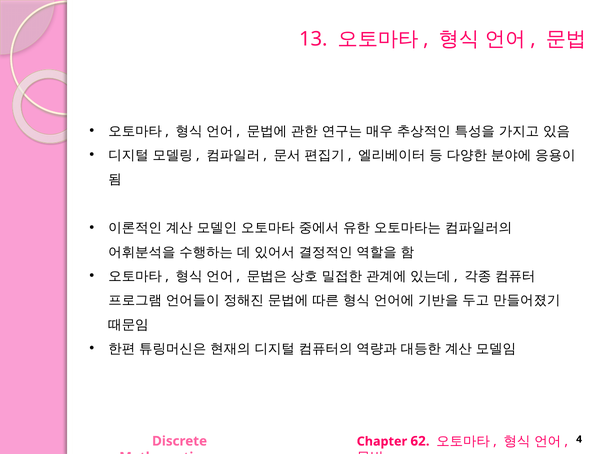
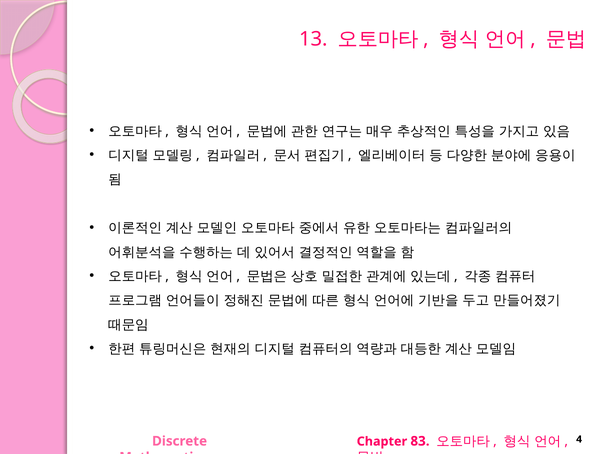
62: 62 -> 83 (420, 442)
